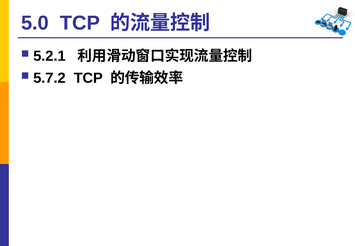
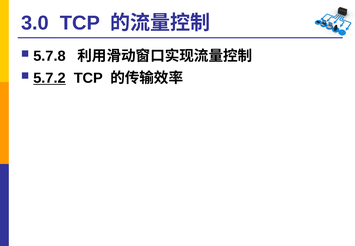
5.0: 5.0 -> 3.0 (35, 23)
5.2.1: 5.2.1 -> 5.7.8 (50, 56)
5.7.2 underline: none -> present (50, 78)
